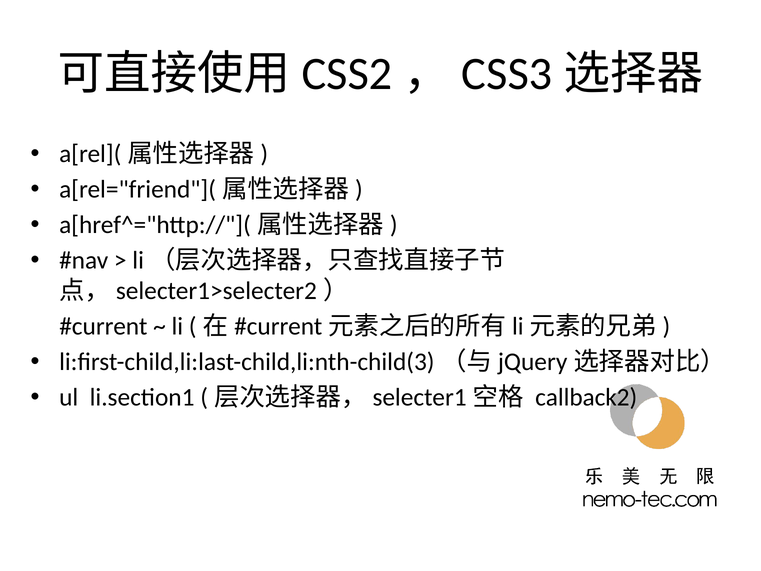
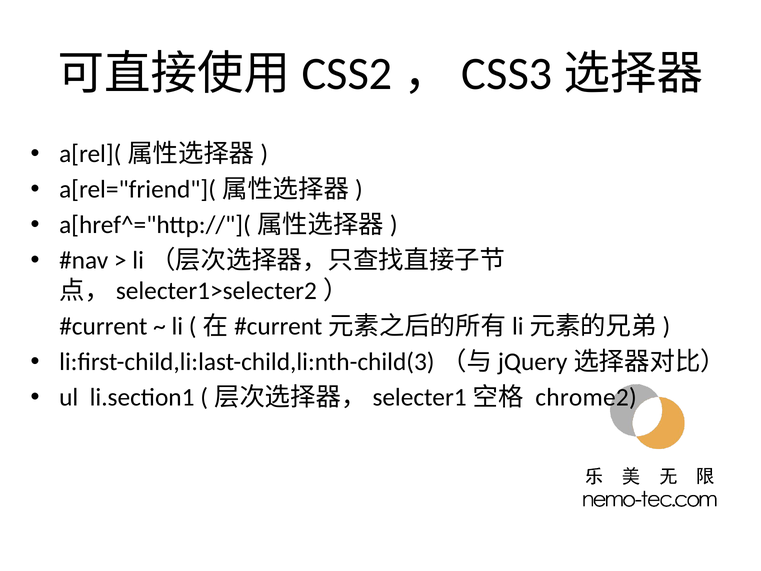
callback2: callback2 -> chrome2 (586, 397)
